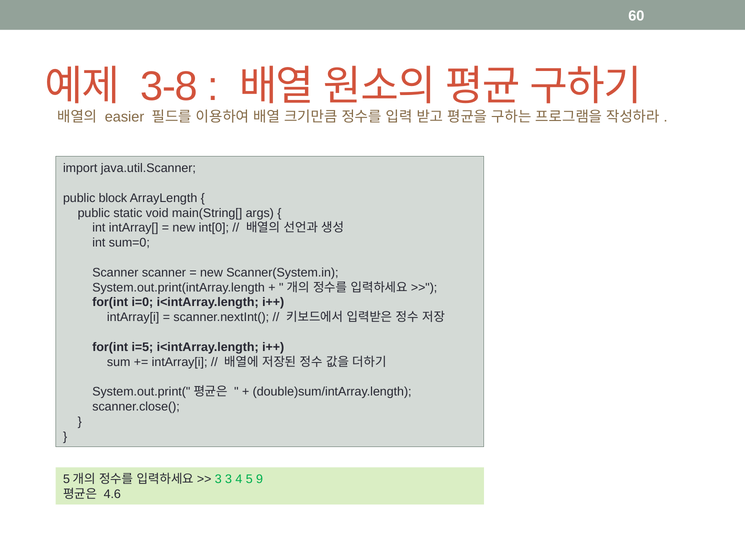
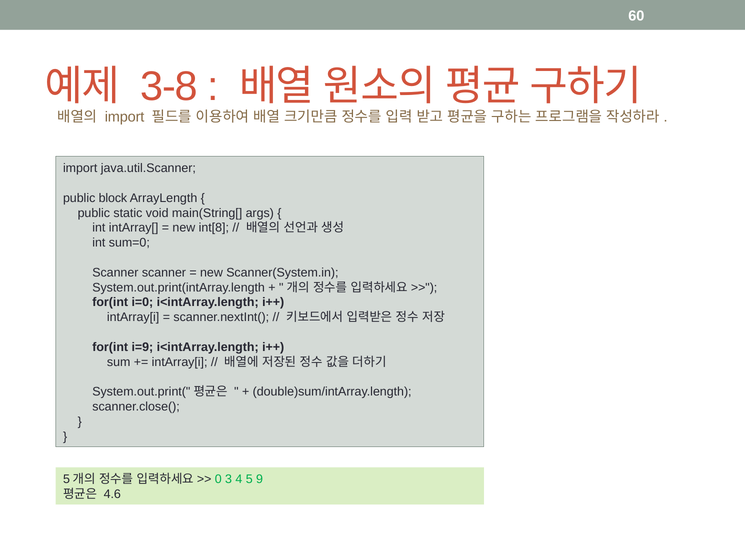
easier: easier -> import (125, 117)
int[0: int[0 -> int[8 (214, 228)
i=5: i=5 -> i=9 (142, 347)
3: 3 -> 0 (218, 479)
